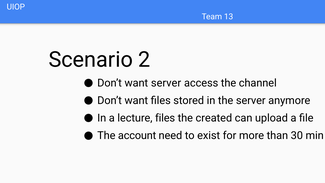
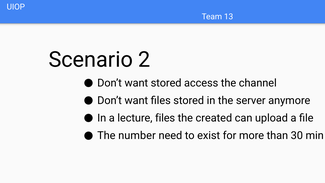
want server: server -> stored (166, 83)
account: account -> number (137, 135)
